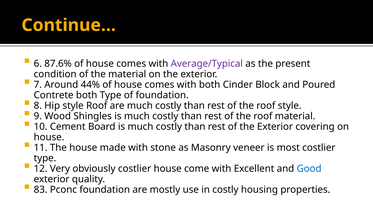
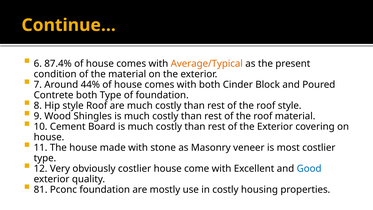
87.6%: 87.6% -> 87.4% (58, 64)
Average/Typical colour: purple -> orange (207, 64)
83: 83 -> 81 (41, 189)
